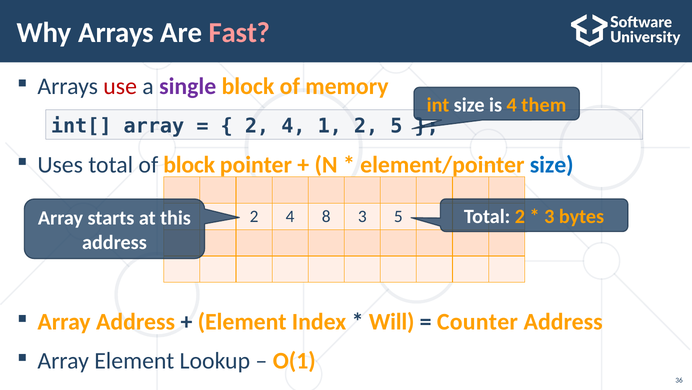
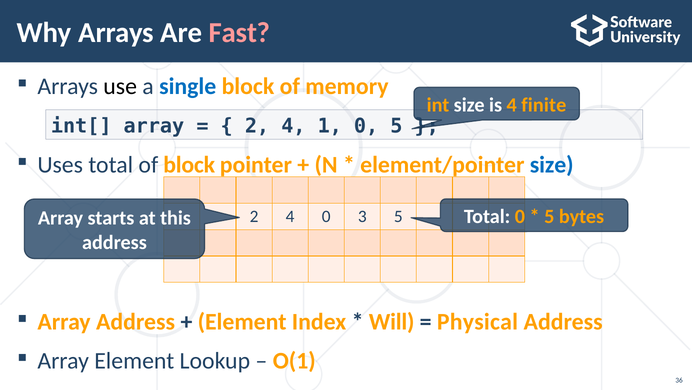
use colour: red -> black (120, 86)
single colour: purple -> blue (188, 86)
them: them -> finite (544, 105)
1 2: 2 -> 0 (366, 126)
Total 2: 2 -> 0 (520, 216)
3: 3 -> 5 (549, 216)
4 8: 8 -> 0 (326, 216)
Counter: Counter -> Physical (477, 321)
